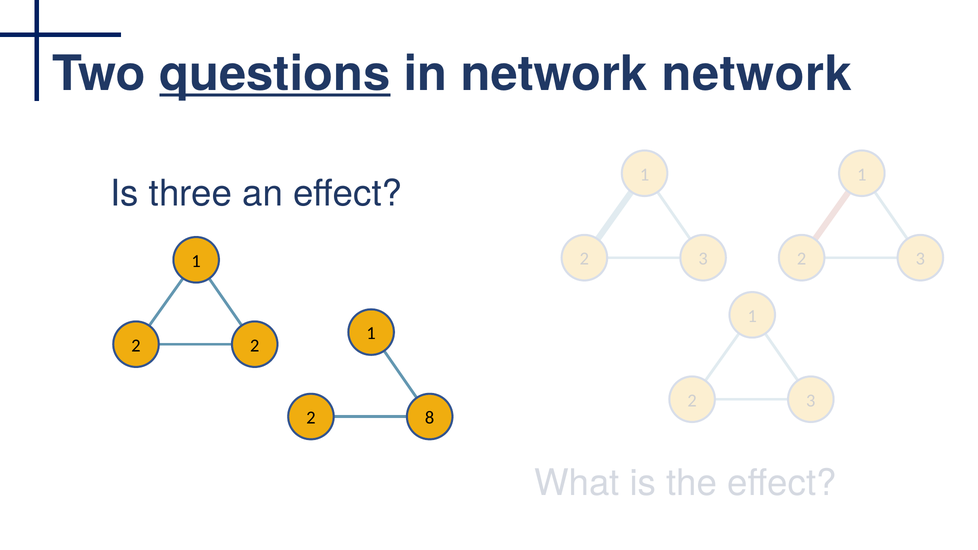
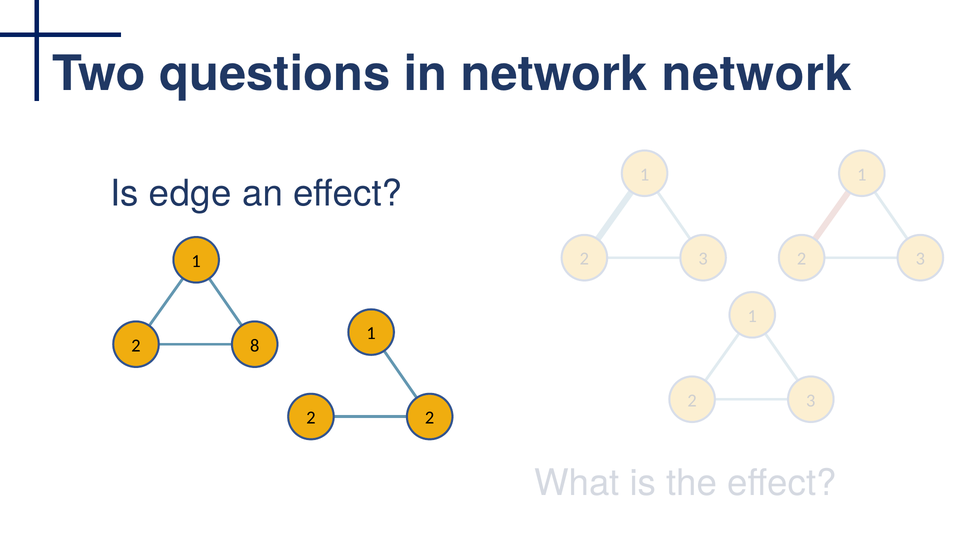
questions underline: present -> none (275, 74)
three: three -> edge (190, 194)
2 2: 2 -> 8 (255, 346)
2 8: 8 -> 2 (430, 418)
